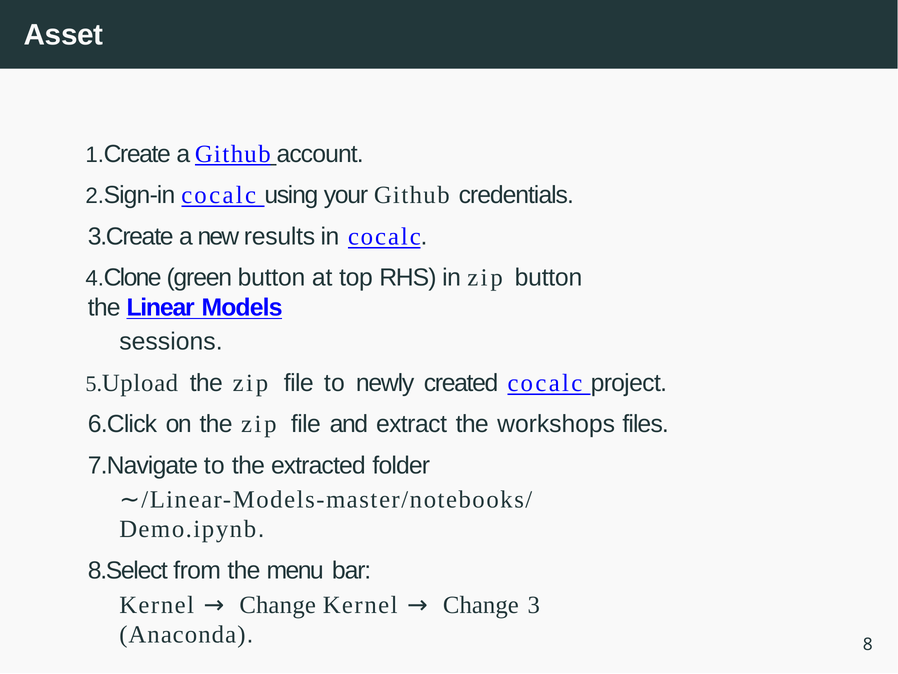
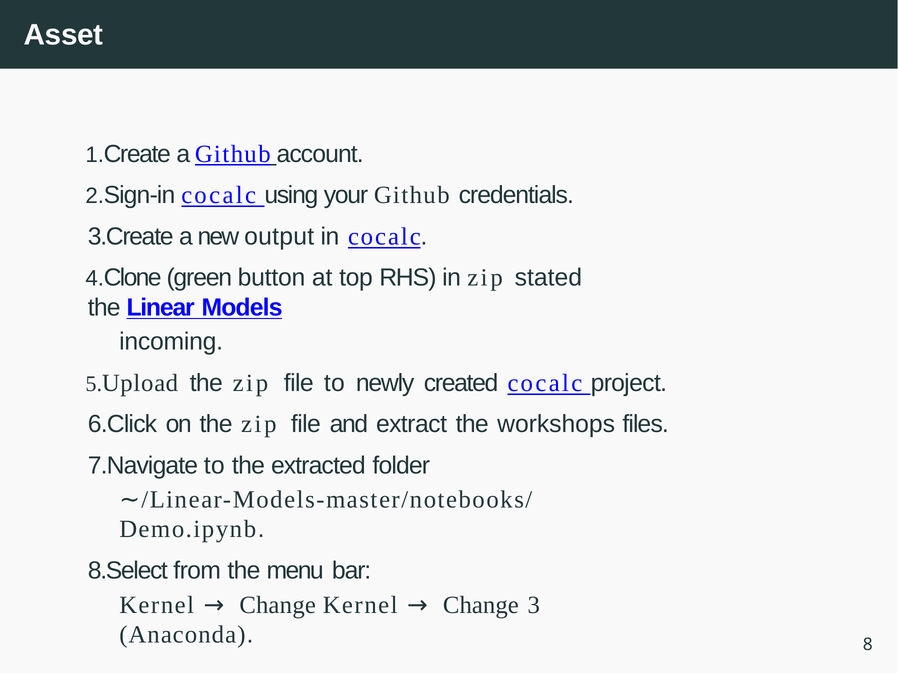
results: results -> output (279, 236)
zip button: button -> stated (548, 278)
sessions: sessions -> incoming (171, 342)
